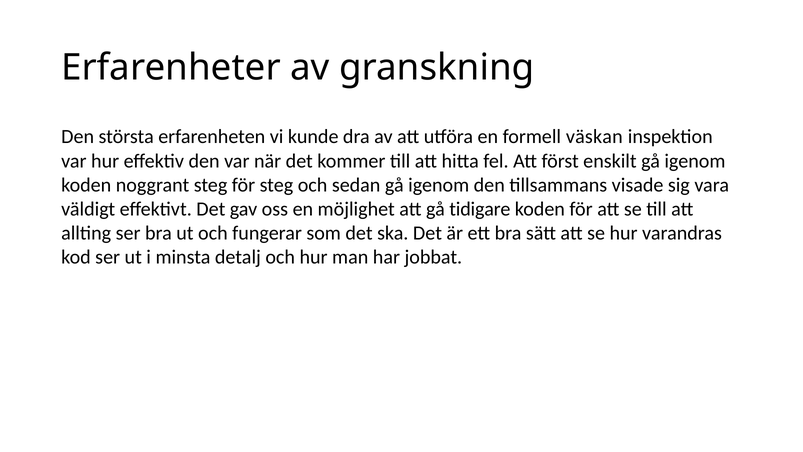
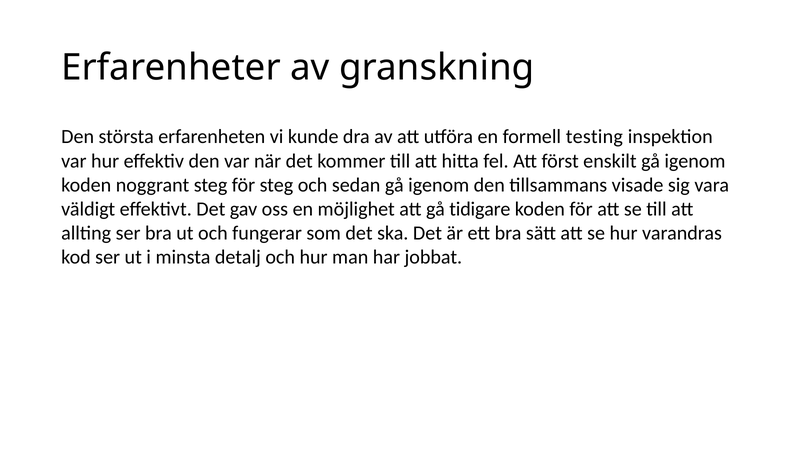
väskan: väskan -> testing (594, 137)
